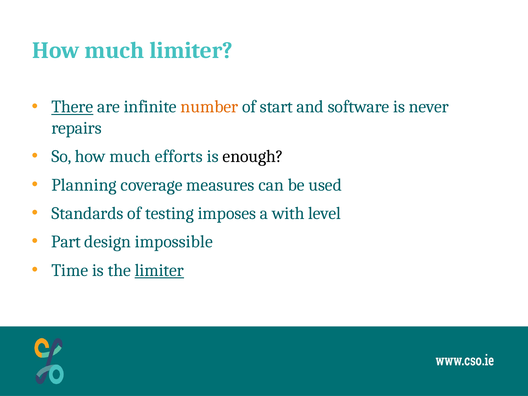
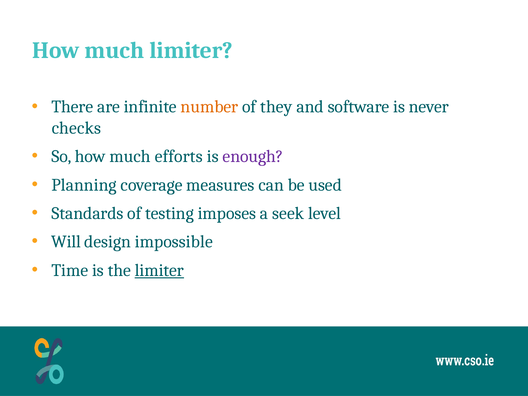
There underline: present -> none (72, 107)
start: start -> they (276, 107)
repairs: repairs -> checks (76, 128)
enough colour: black -> purple (253, 156)
with: with -> seek (288, 213)
Part: Part -> Will (66, 242)
